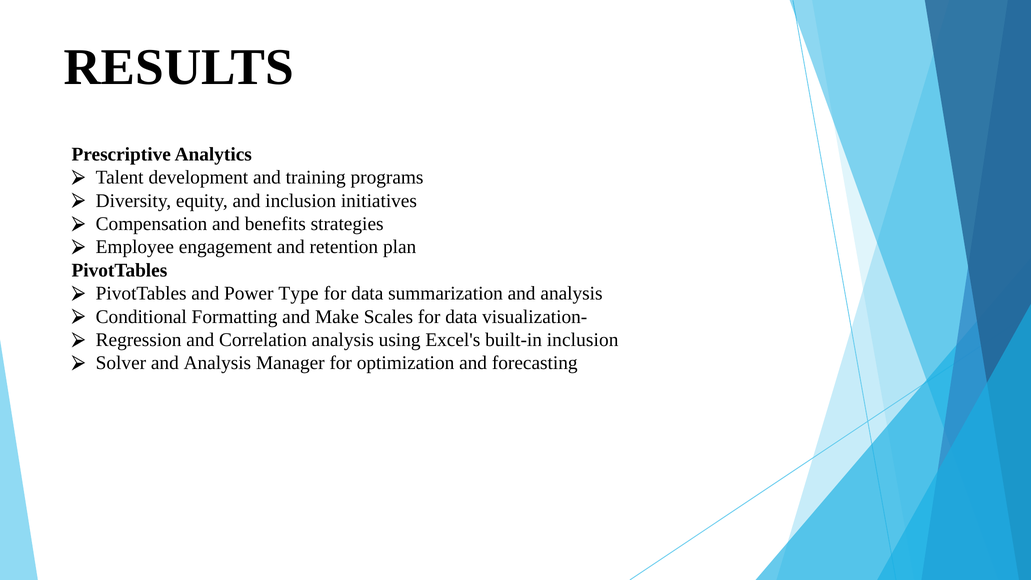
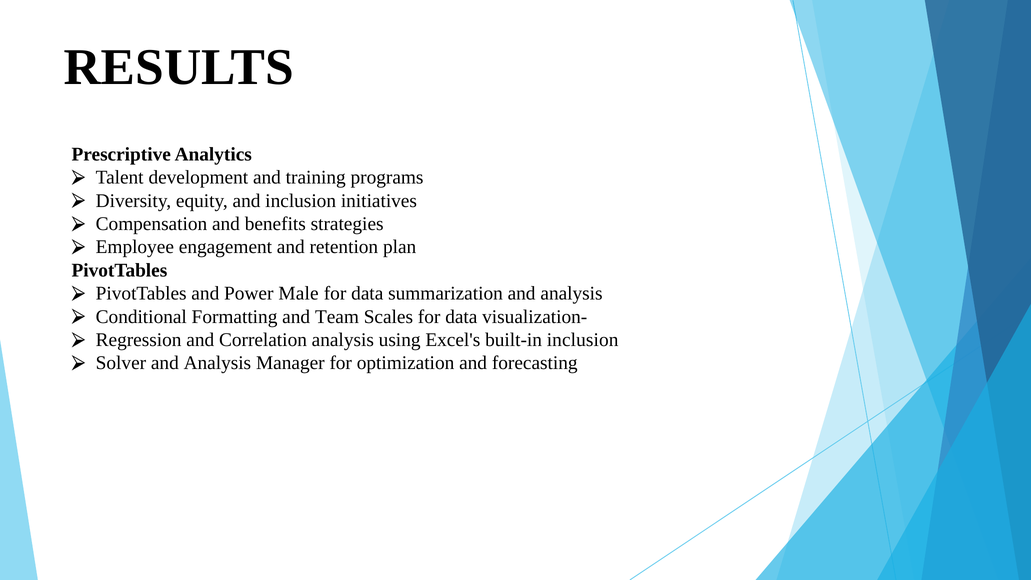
Type: Type -> Male (299, 293)
Make: Make -> Team (337, 317)
